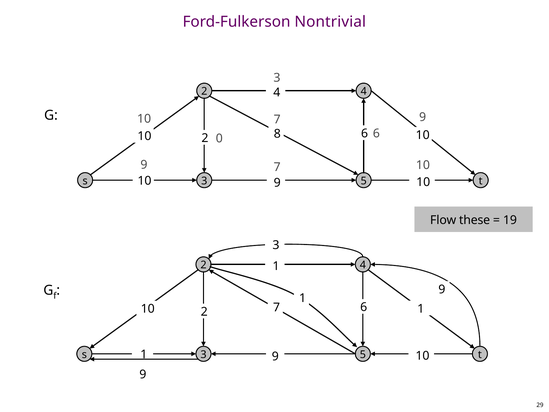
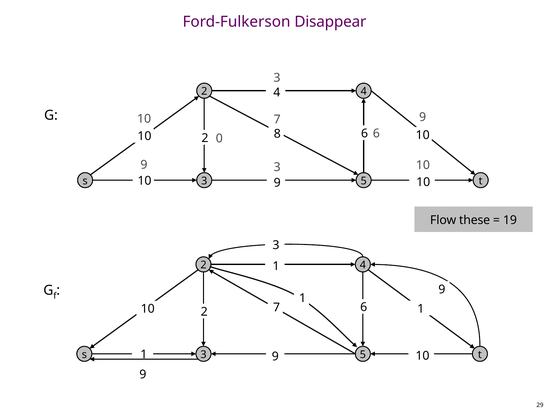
Nontrivial: Nontrivial -> Disappear (330, 22)
7: 7 -> 3 (277, 167)
